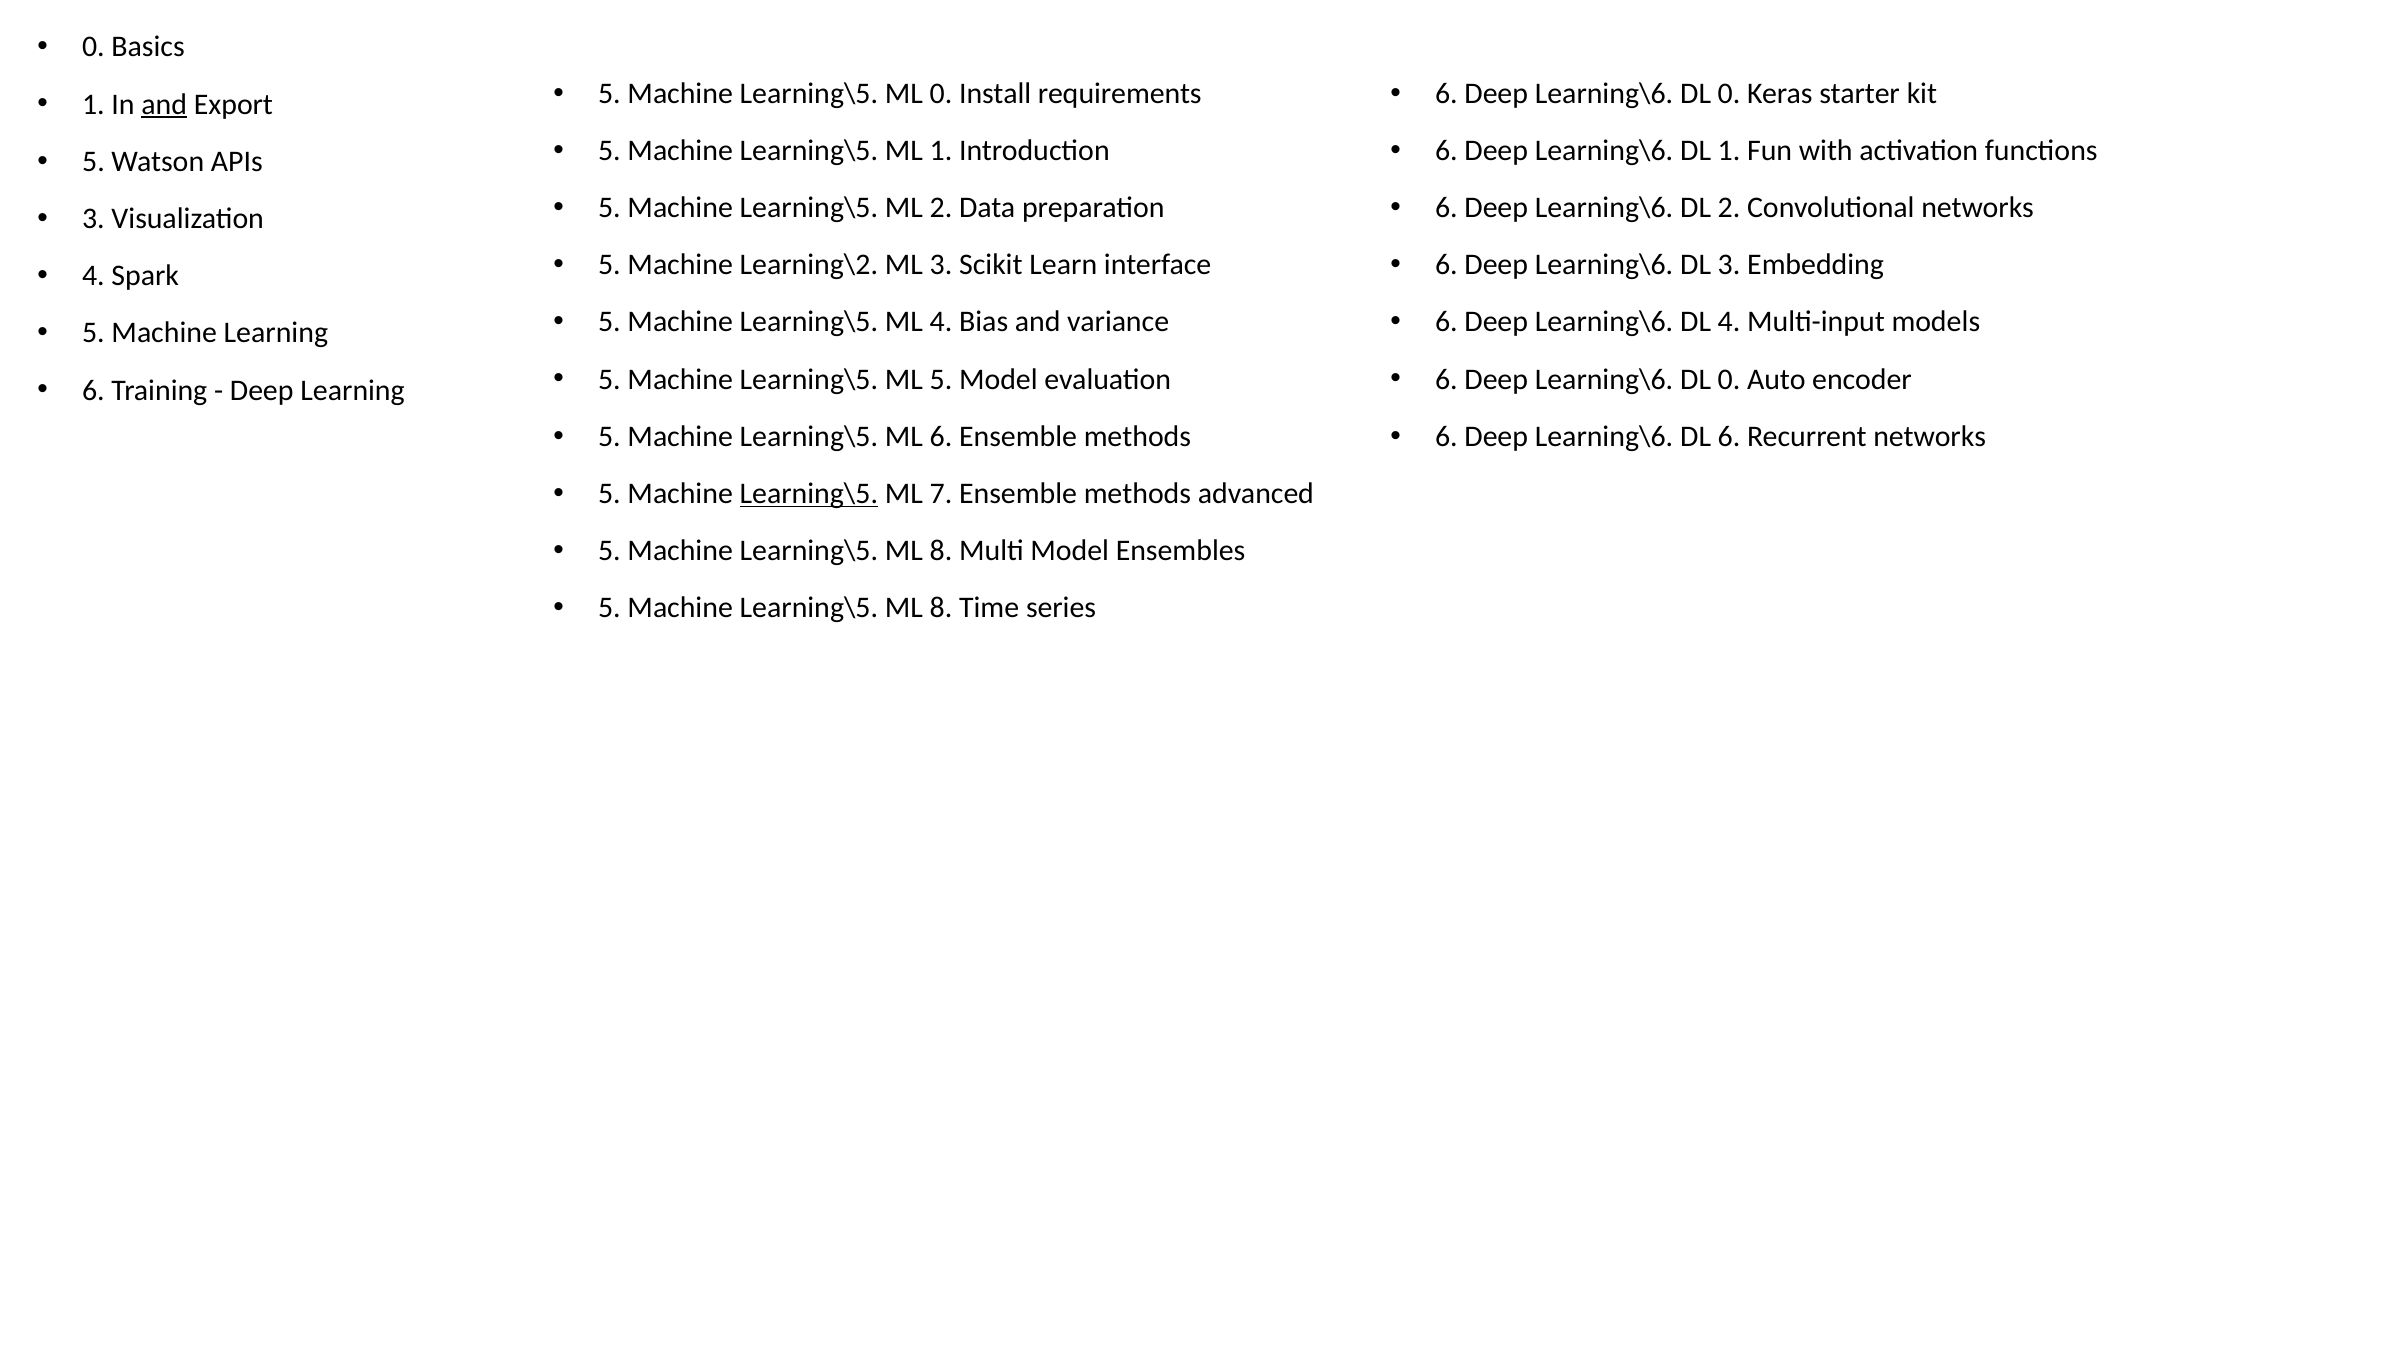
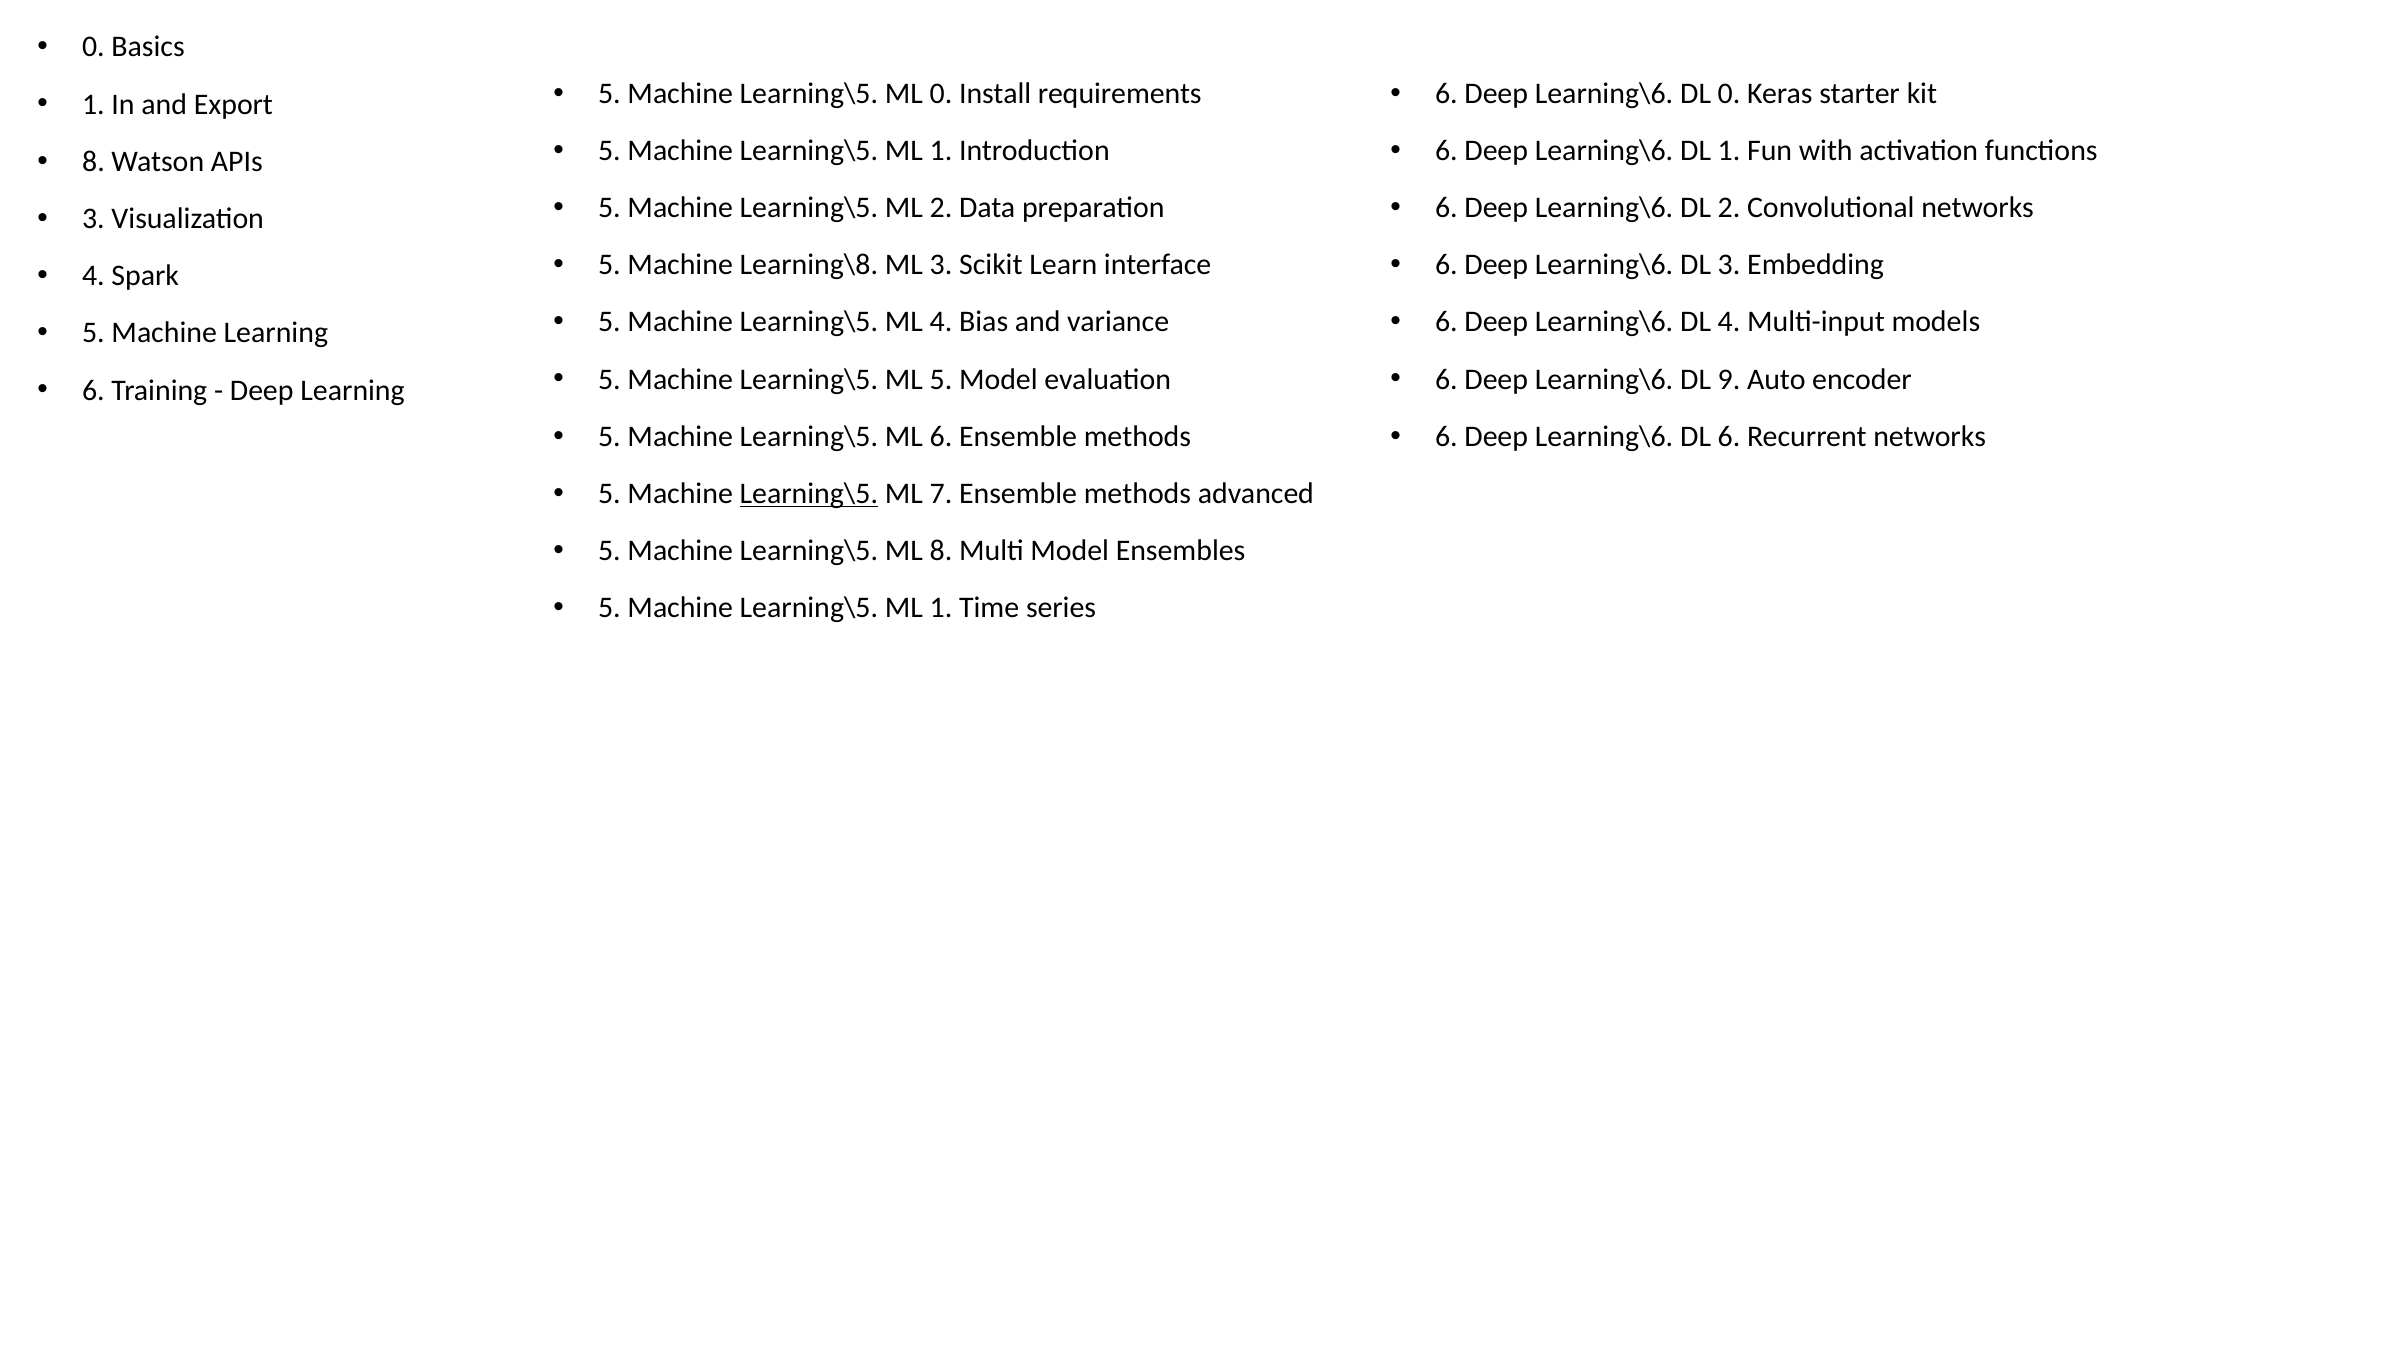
and underline: present -> none (164, 104)
5: 5 -> 8 (93, 161)
Learning\2: Learning\2 -> Learning\8 (809, 265)
0: 0 -> 9 (1729, 379)
8: 8 -> 1 (941, 608)
